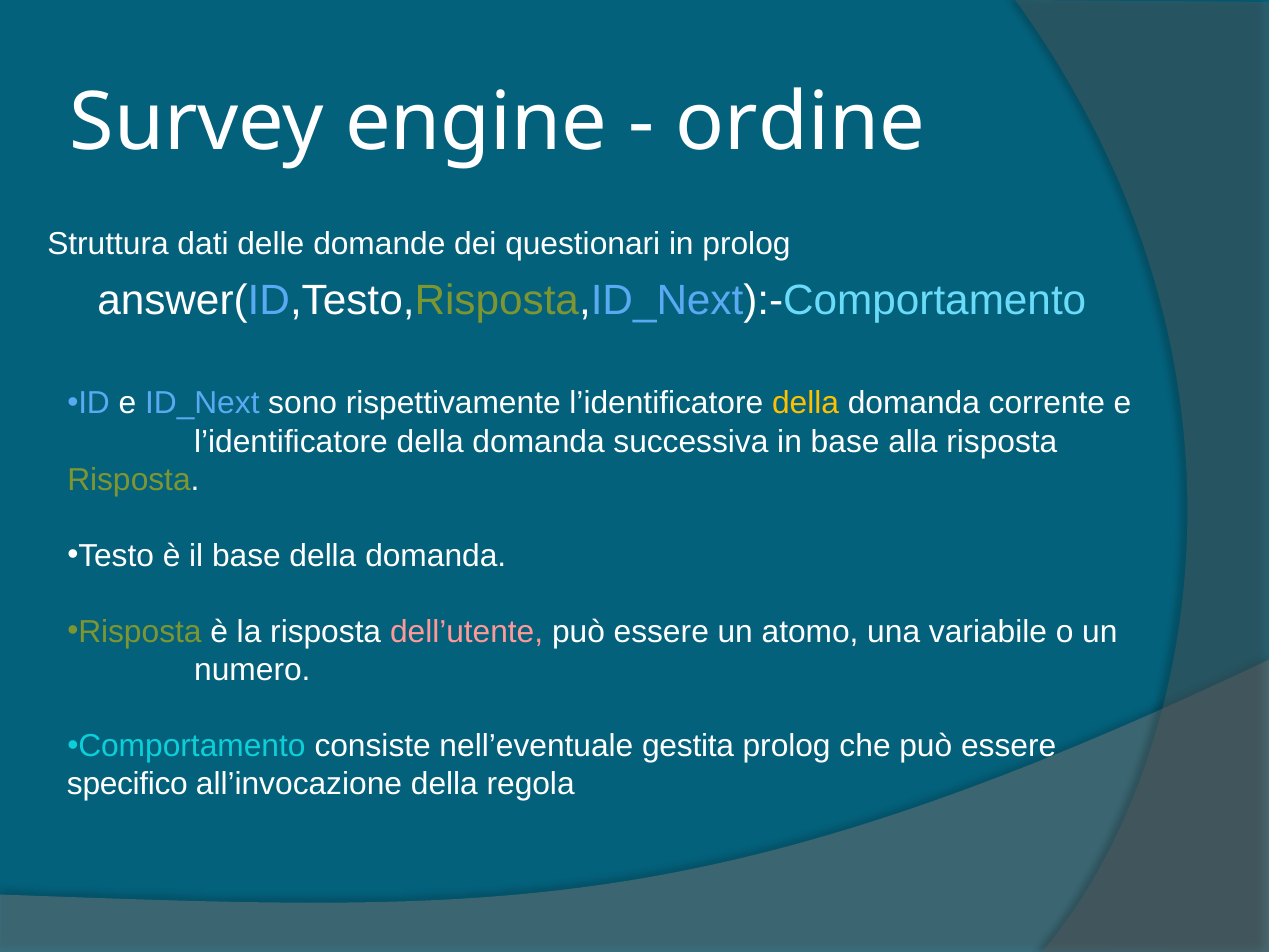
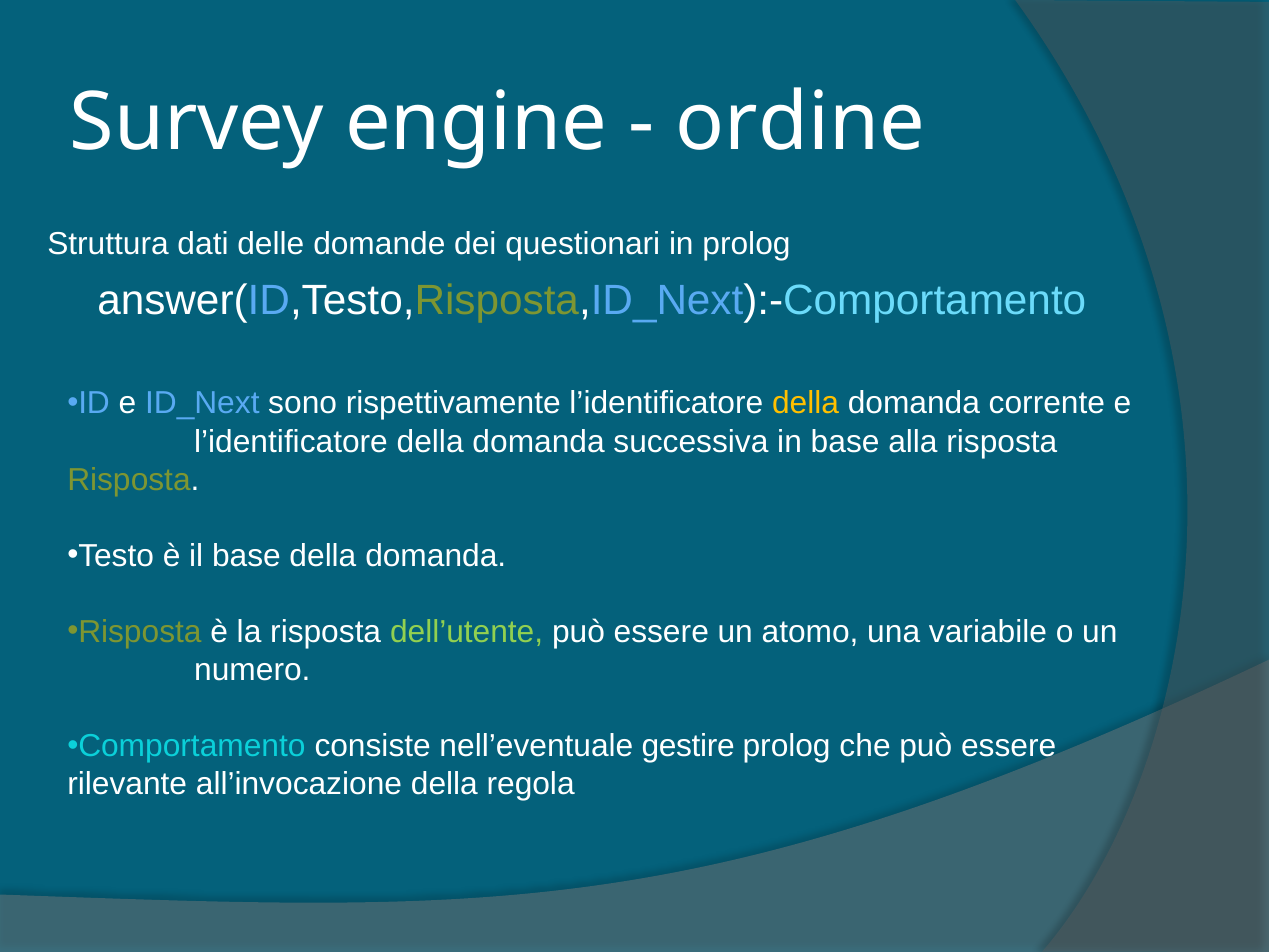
dell’utente colour: pink -> light green (467, 632)
gestita: gestita -> gestire (688, 746)
specifico: specifico -> rilevante (127, 784)
